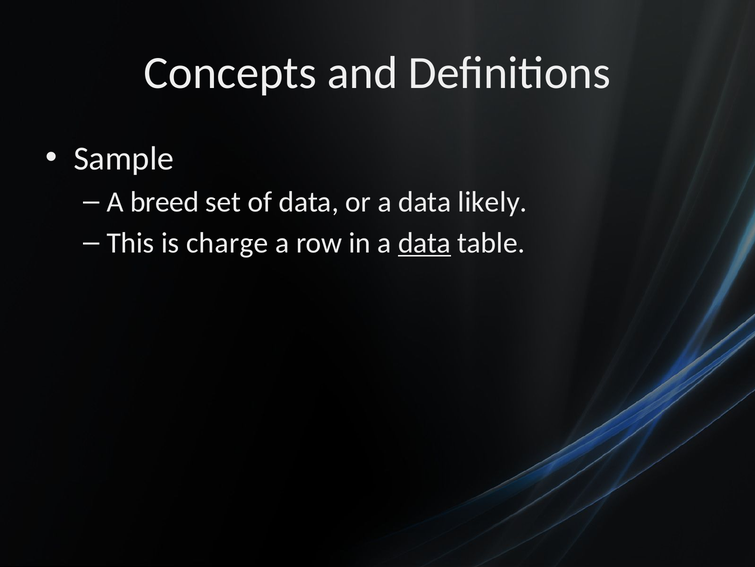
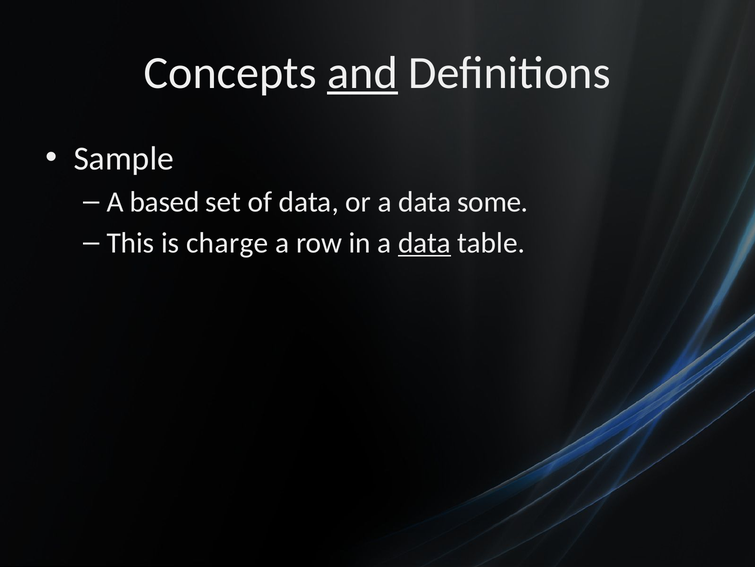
and underline: none -> present (362, 73)
breed: breed -> based (165, 202)
likely: likely -> some (493, 202)
